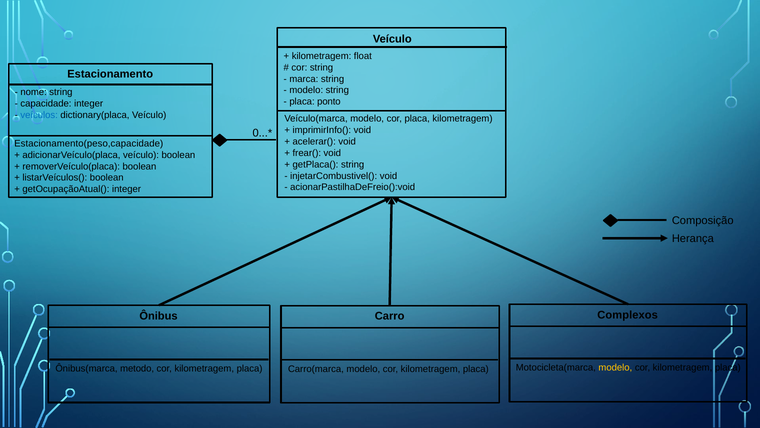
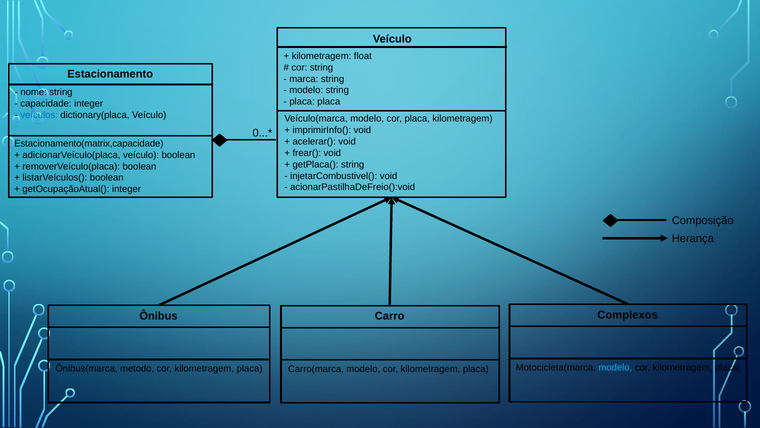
placa ponto: ponto -> placa (329, 102)
Estacionamento(peso,capacidade: Estacionamento(peso,capacidade -> Estacionamento(matrix,capacidade (89, 143)
modelo colour: yellow -> light blue (615, 367)
